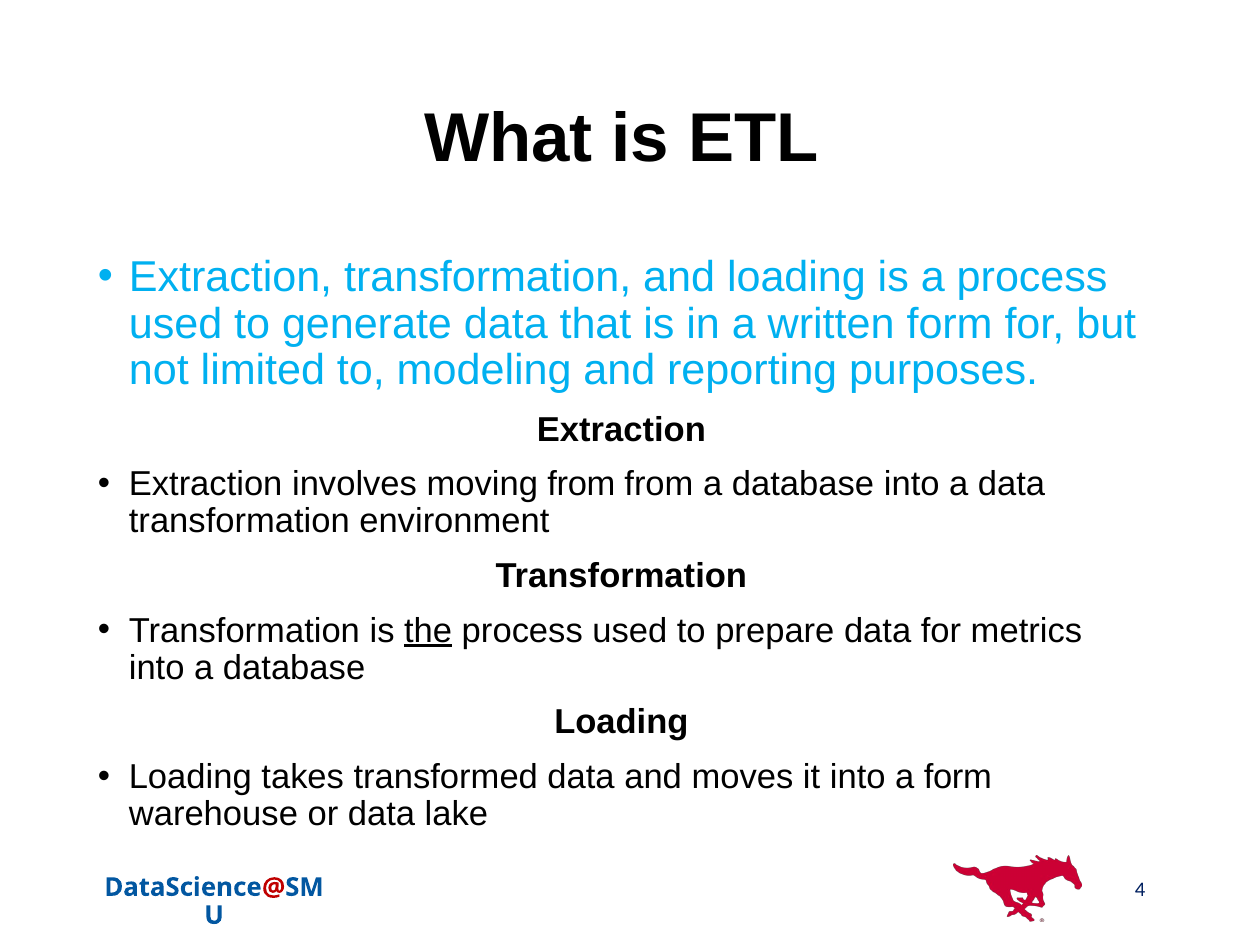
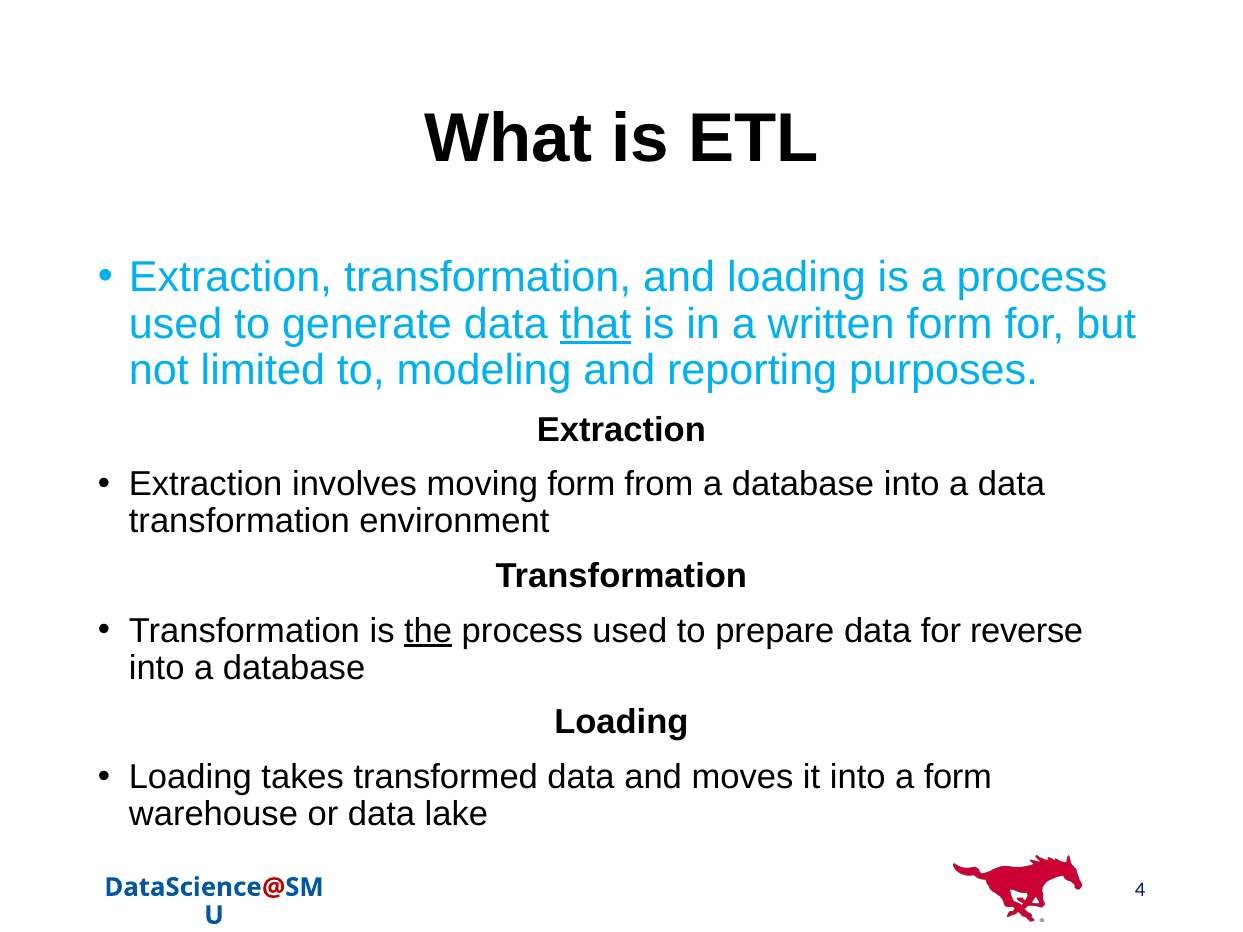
that underline: none -> present (595, 324)
moving from: from -> form (581, 484)
metrics: metrics -> reverse (1027, 631)
